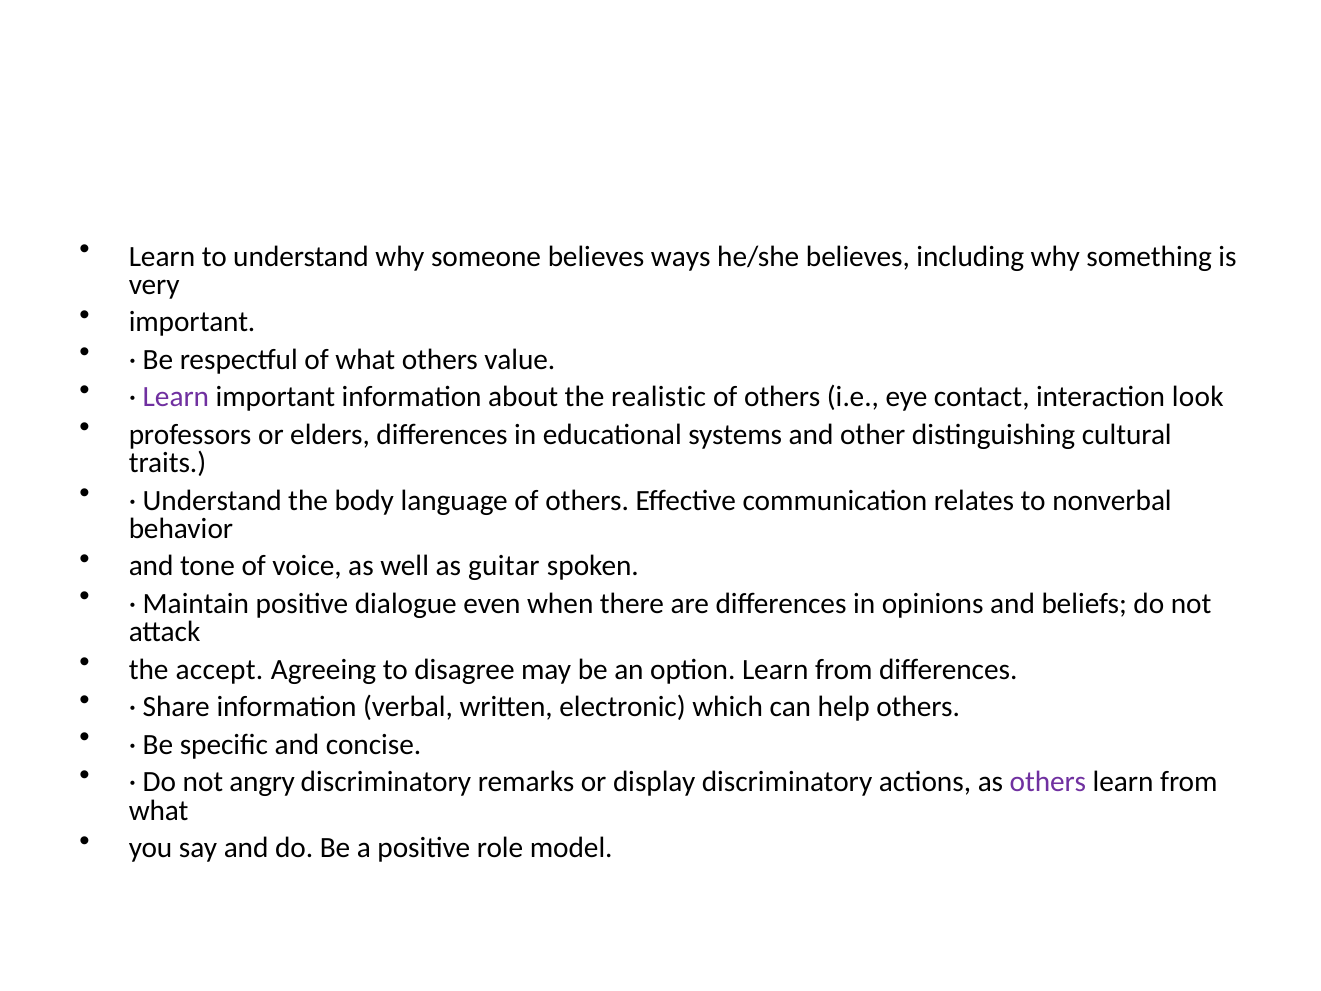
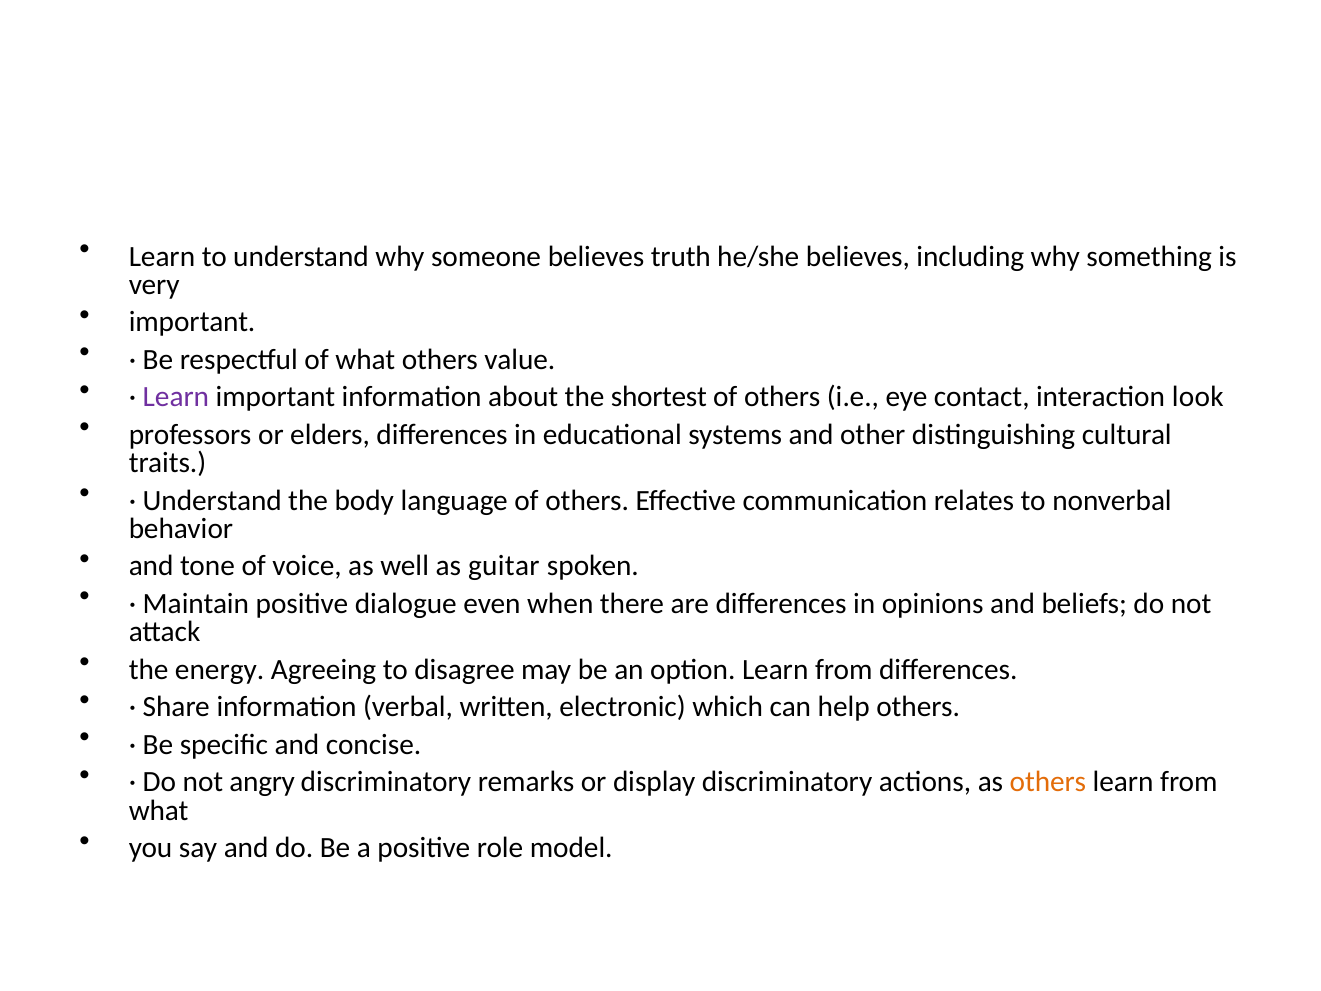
ways: ways -> truth (681, 256)
realistic: realistic -> shortest (659, 397)
accept: accept -> energy (220, 669)
others colour: purple -> orange (1048, 782)
